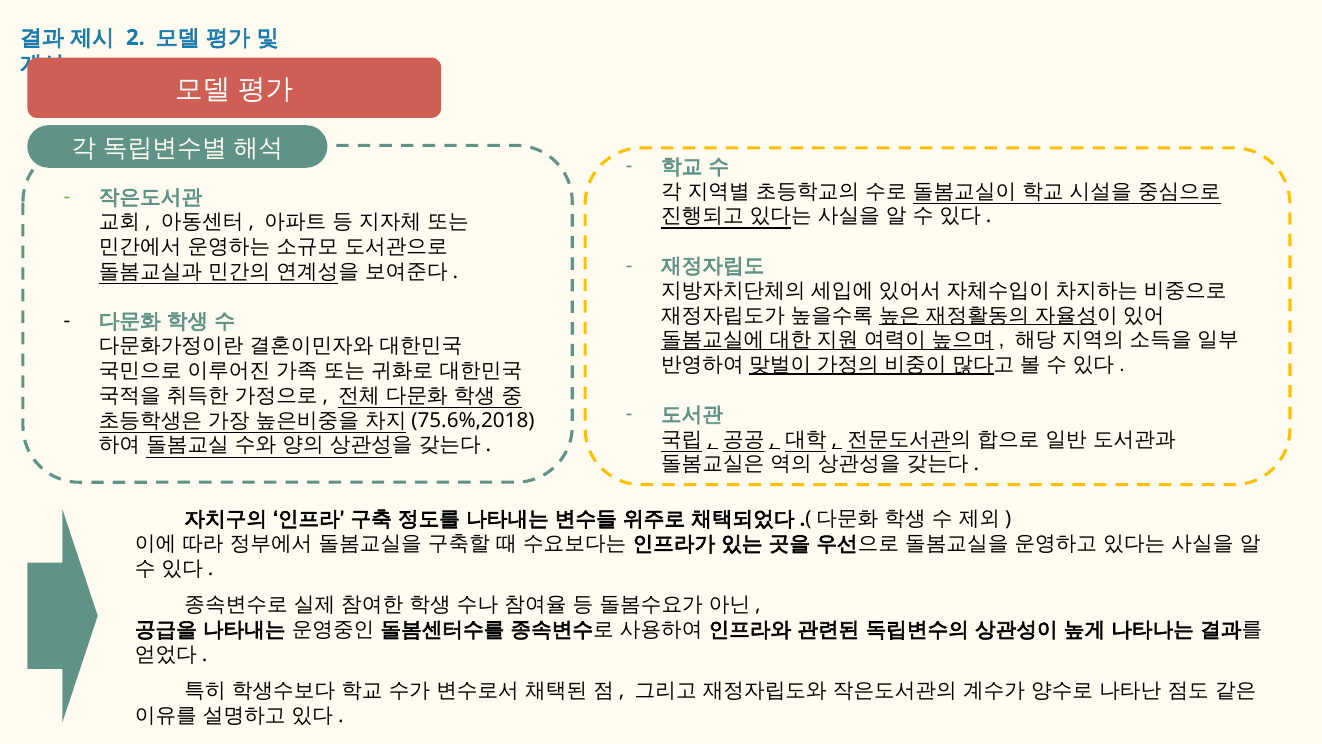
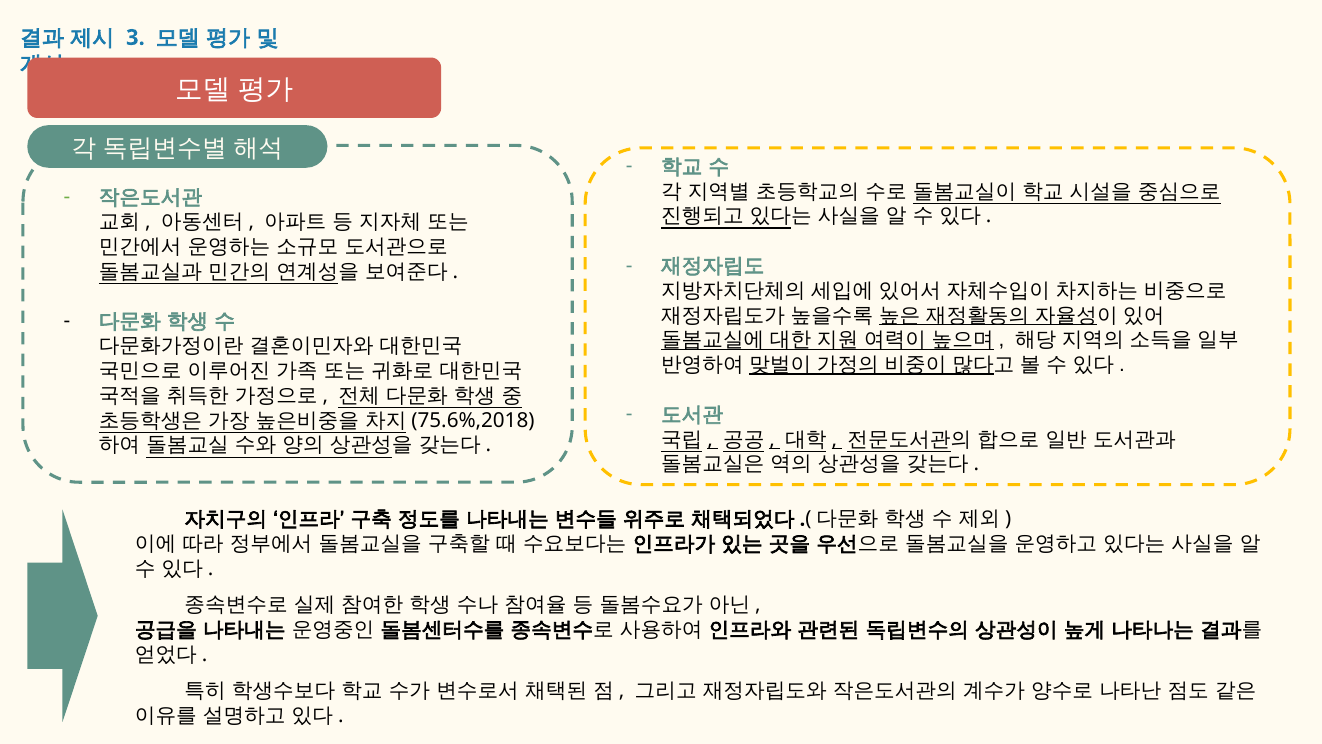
2: 2 -> 3 (135, 38)
